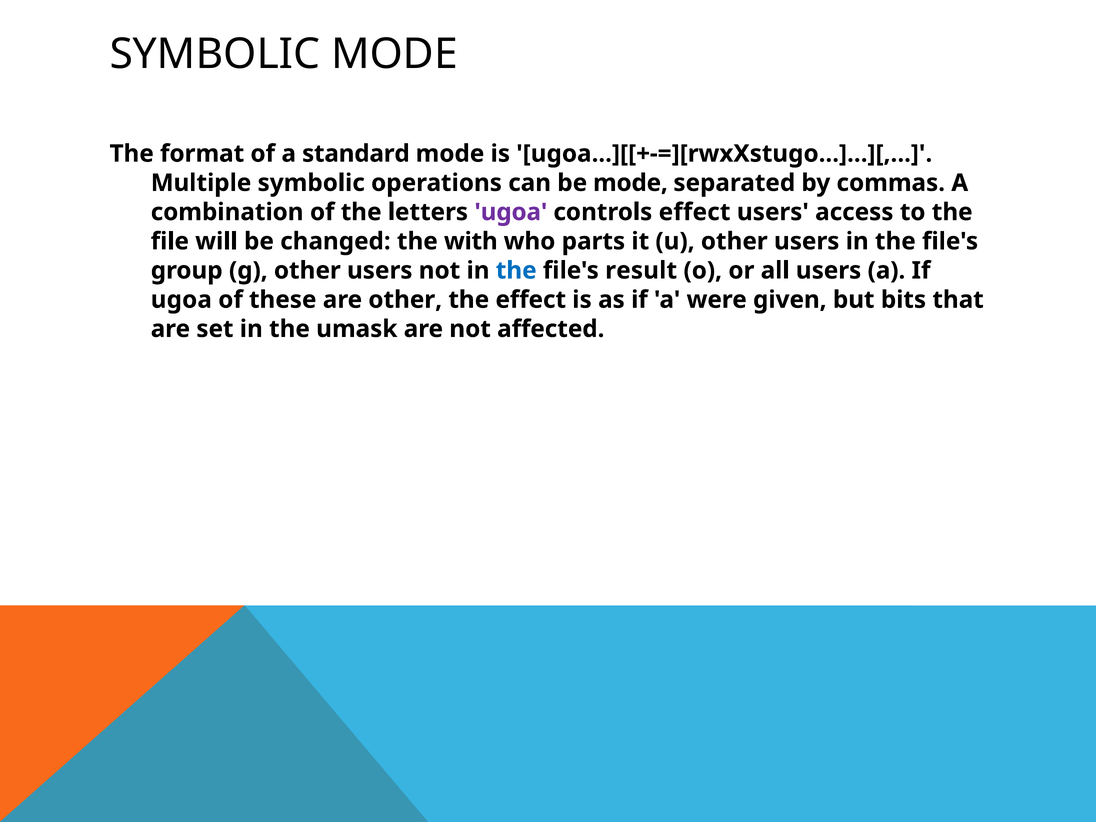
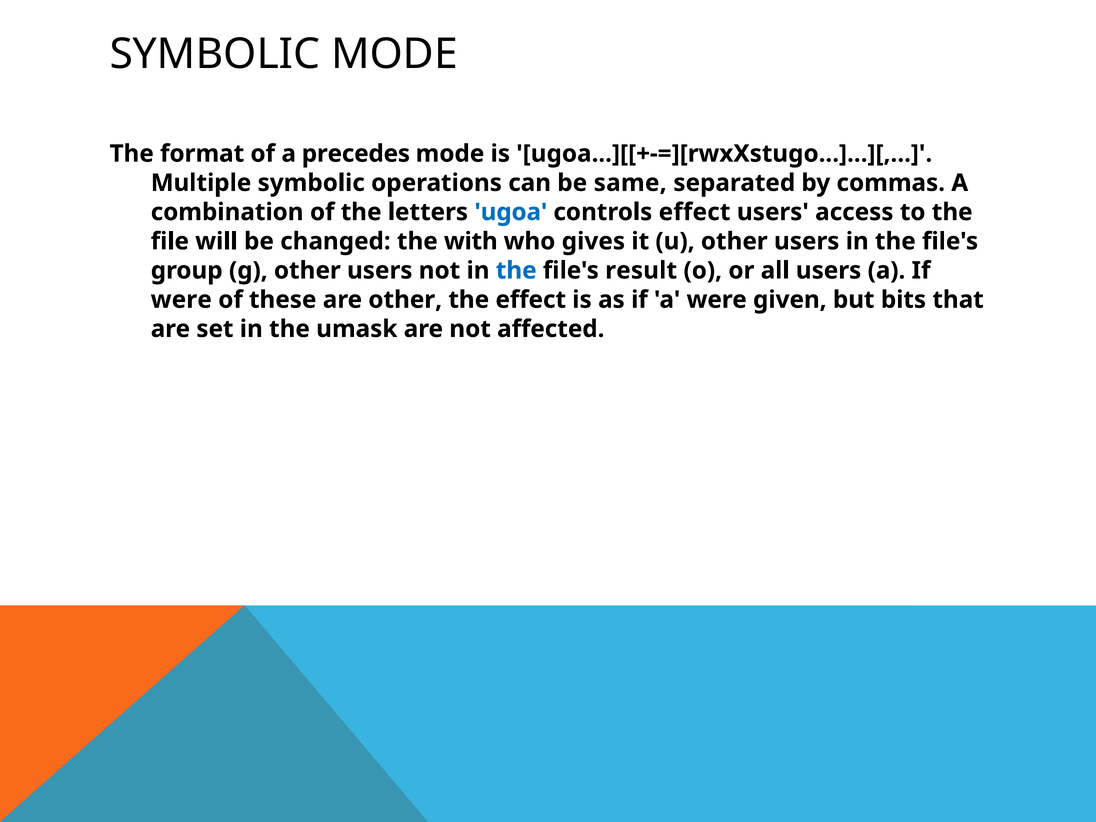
standard: standard -> precedes (356, 154)
be mode: mode -> same (630, 183)
ugoa colour: purple -> blue (511, 212)
parts: parts -> gives (593, 241)
ugoa: ugoa -> were (181, 300)
